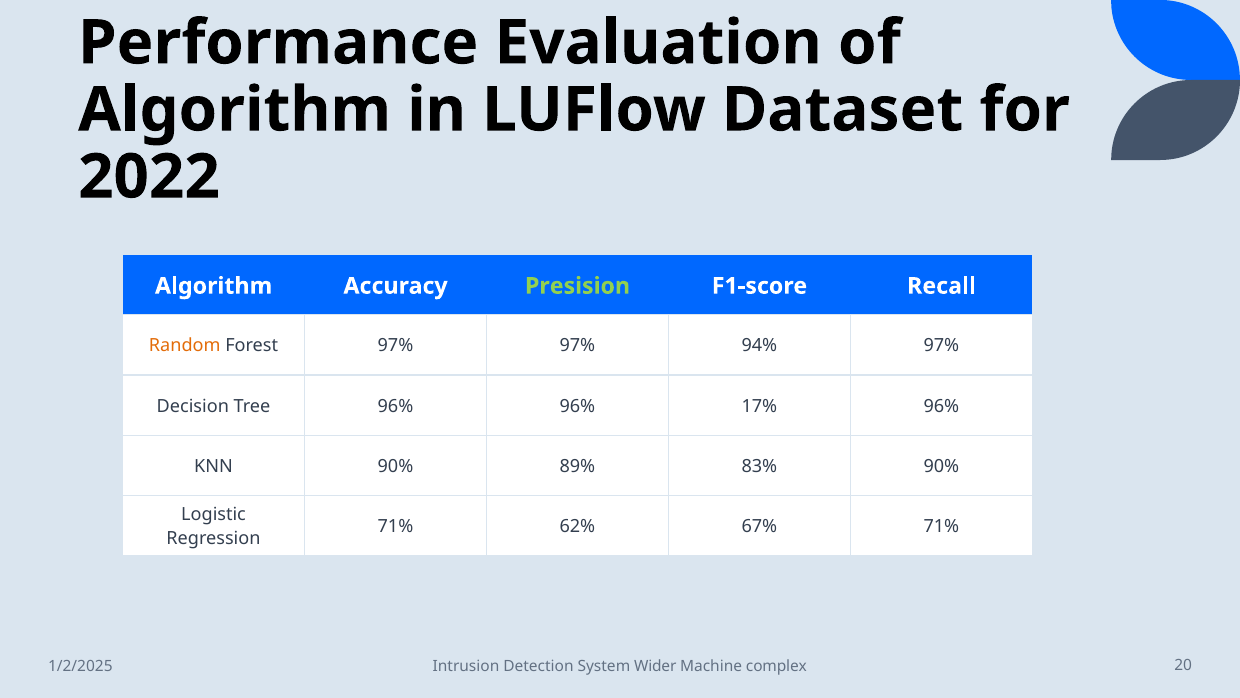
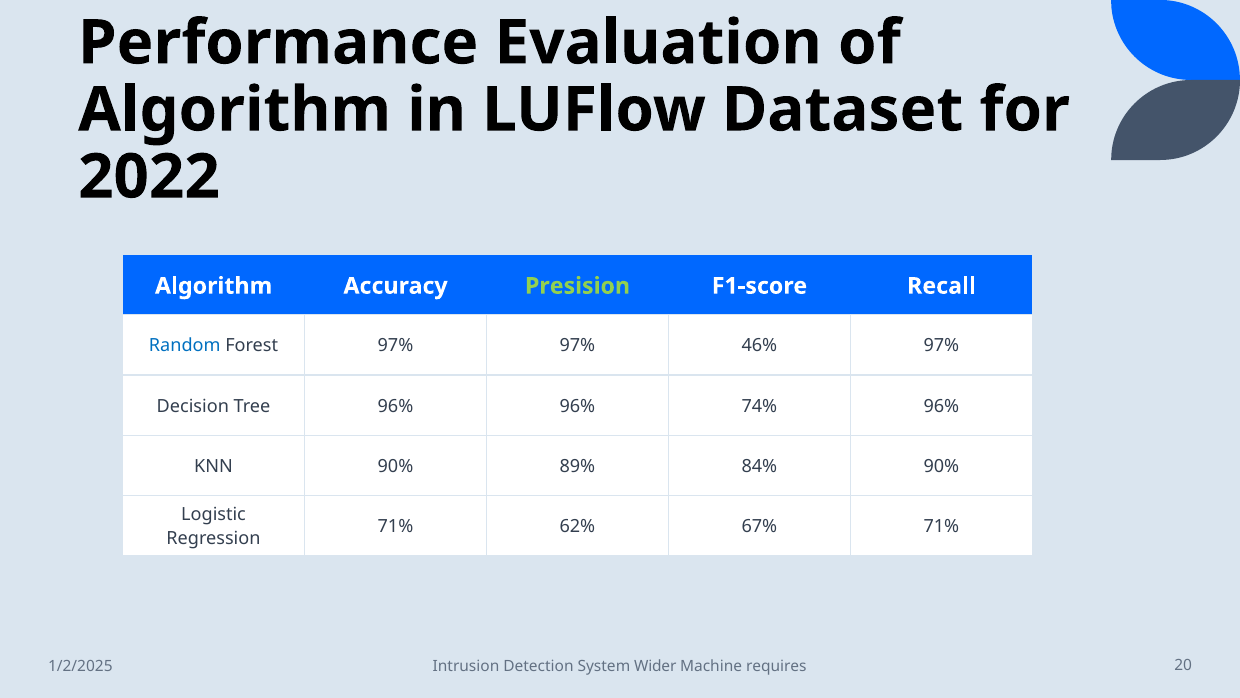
Random colour: orange -> blue (185, 346)
94%: 94% -> 46% (759, 346)
17%: 17% -> 74% (759, 406)
83%: 83% -> 84% (759, 466)
complex: complex -> requires (776, 666)
